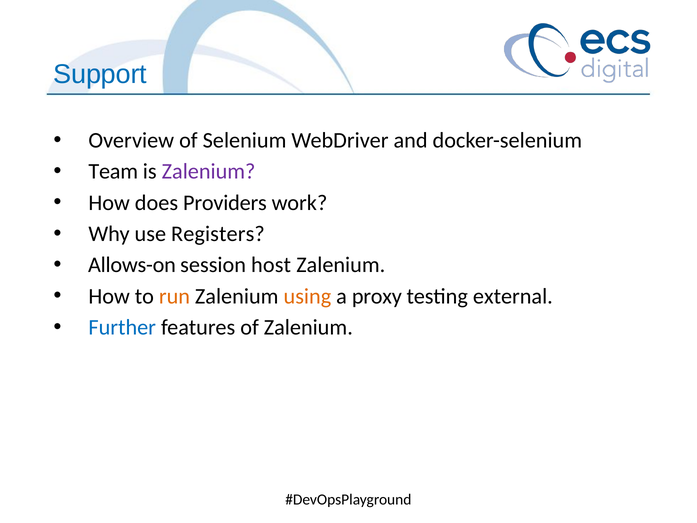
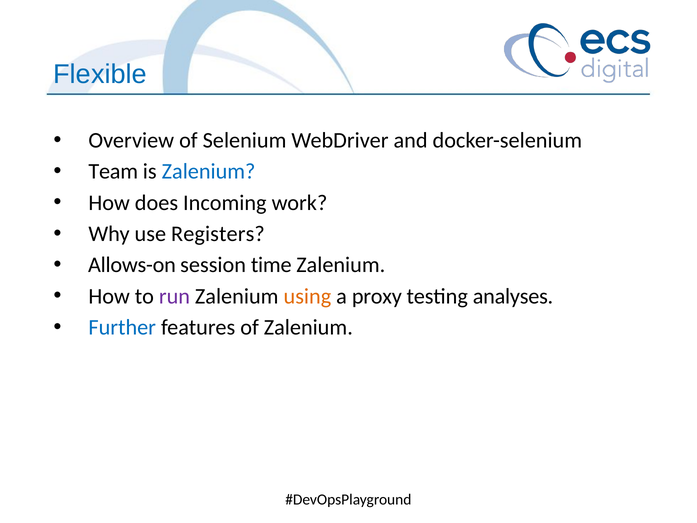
Support: Support -> Flexible (100, 74)
Zalenium colour: purple -> blue (209, 172)
Providers: Providers -> Incoming (225, 203)
host: host -> time (271, 265)
run colour: orange -> purple (174, 296)
external: external -> analyses (513, 296)
